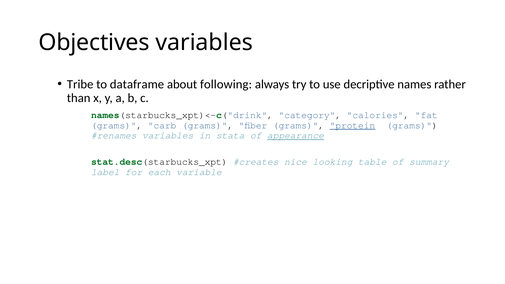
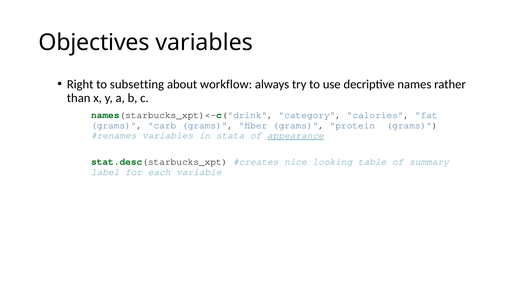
Tribe: Tribe -> Right (80, 84)
dataframe: dataframe -> subsetting (137, 84)
following: following -> workflow (226, 84)
protein underline: present -> none (352, 125)
